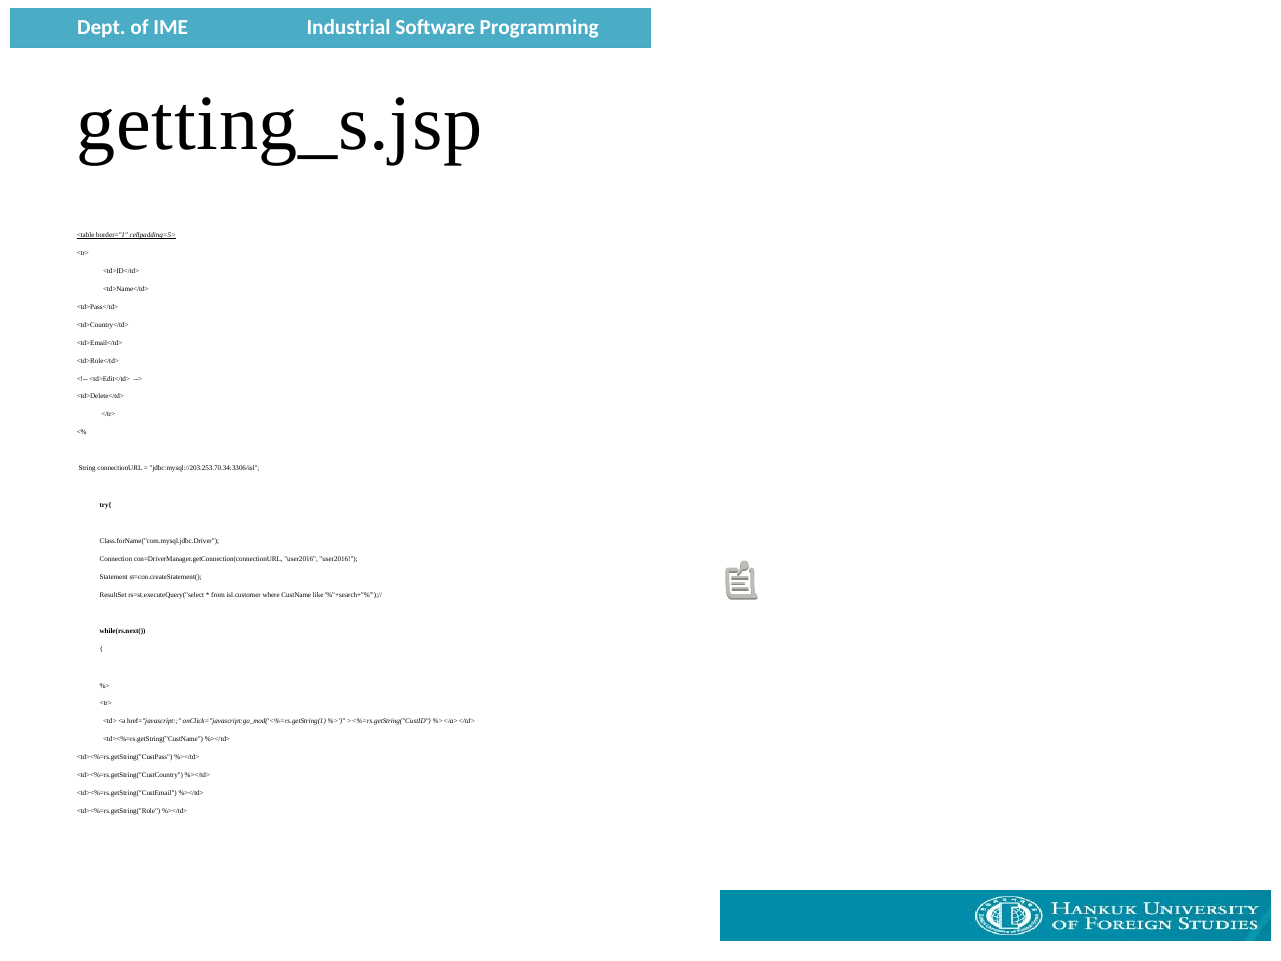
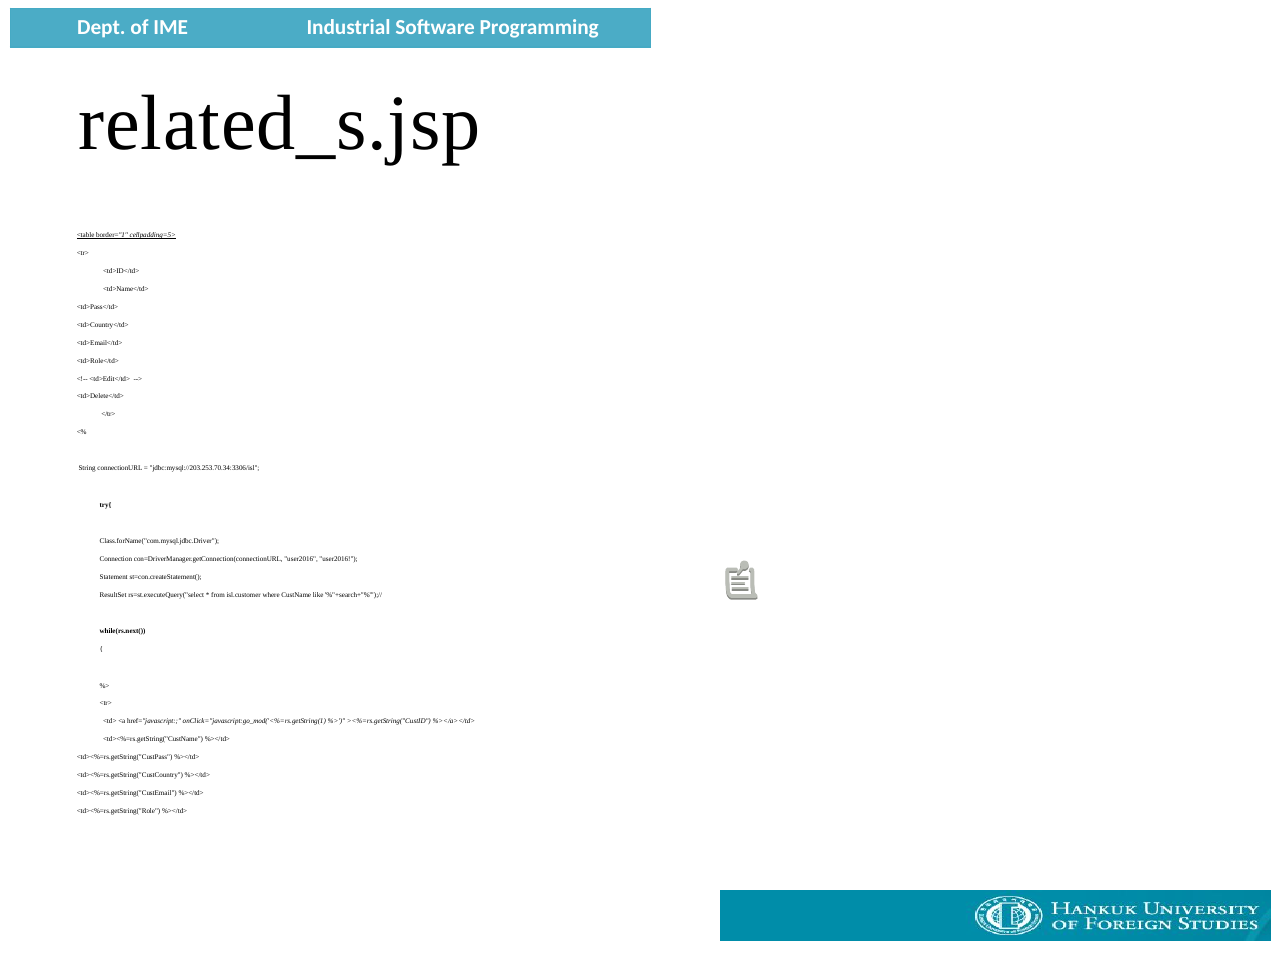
getting_s.jsp: getting_s.jsp -> related_s.jsp (280, 124)
